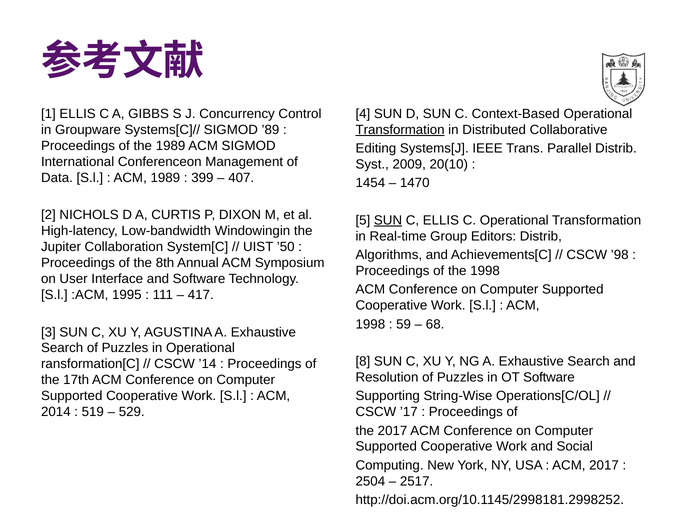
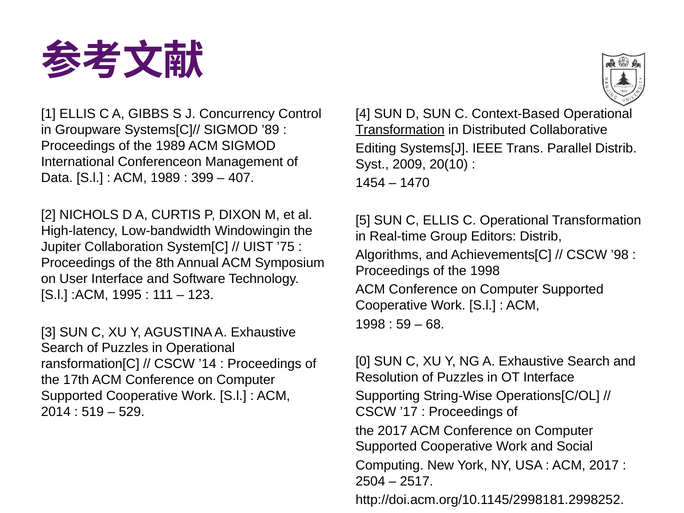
SUN underline: present -> none (388, 220)
’50: ’50 -> ’75 (286, 247)
417: 417 -> 123 (201, 295)
8: 8 -> 0 (363, 361)
OT Software: Software -> Interface (549, 377)
